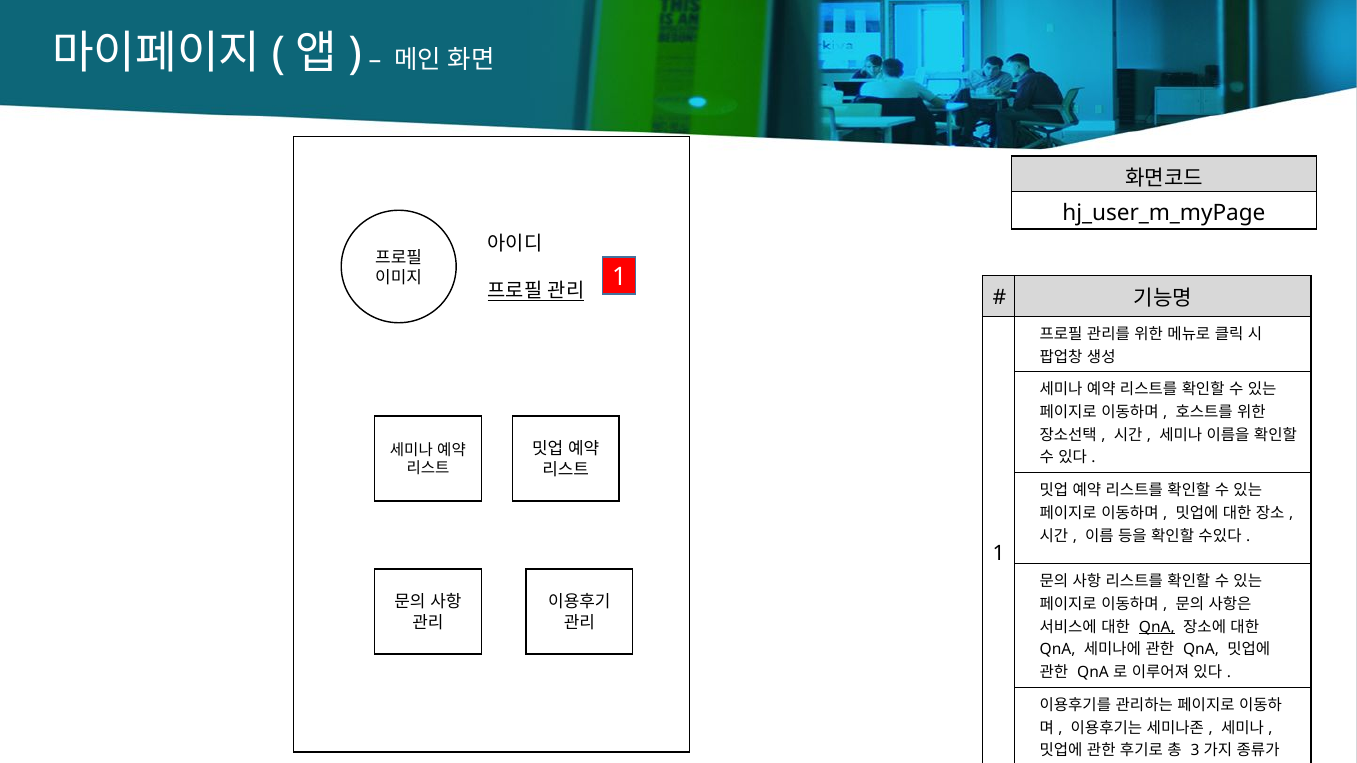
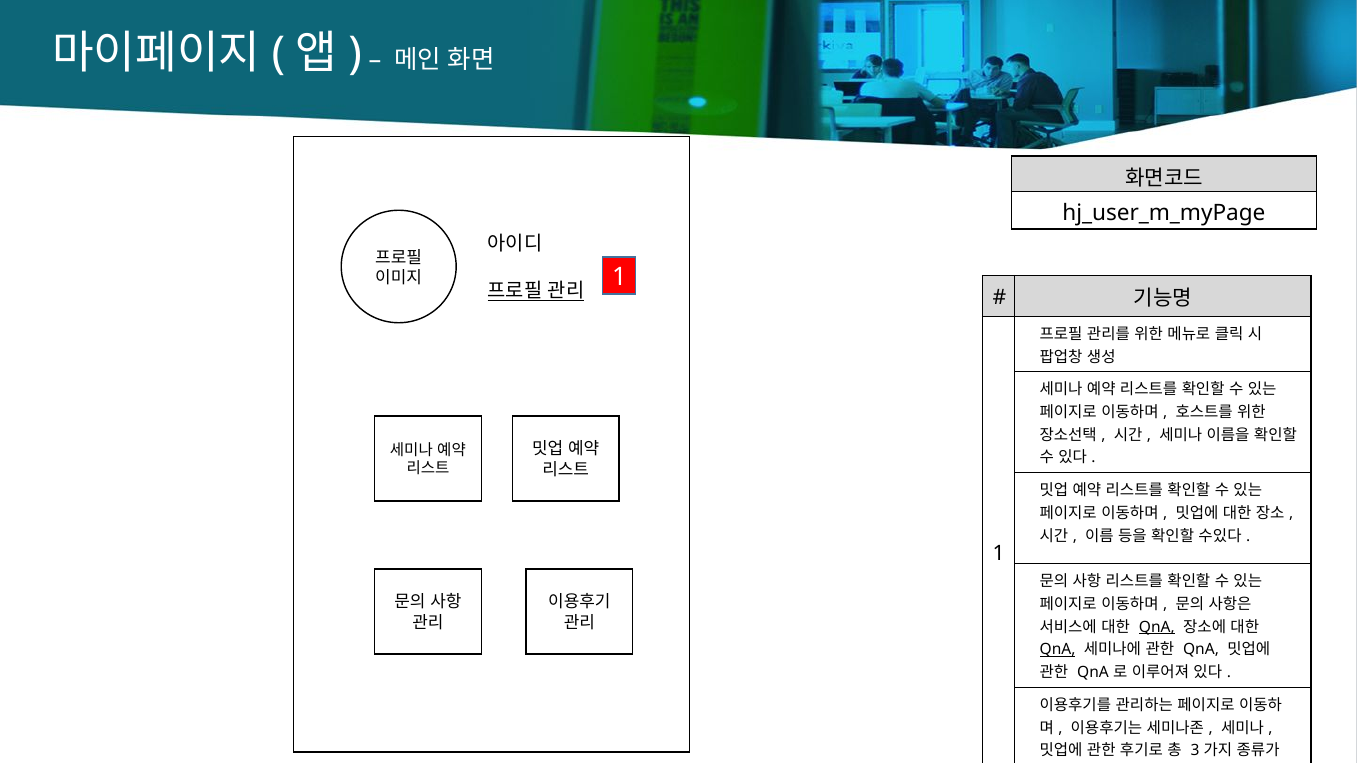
QnA underline: none -> present (1058, 650)
